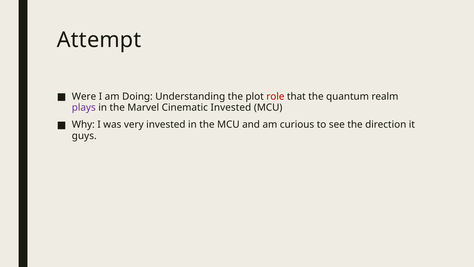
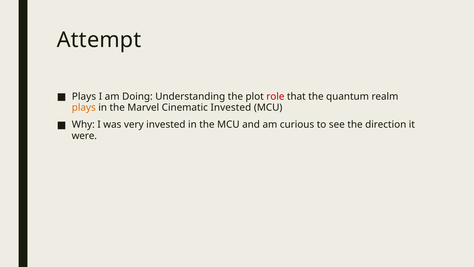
Were: Were -> Plays (84, 96)
plays colour: purple -> orange (84, 107)
guys: guys -> were (84, 136)
